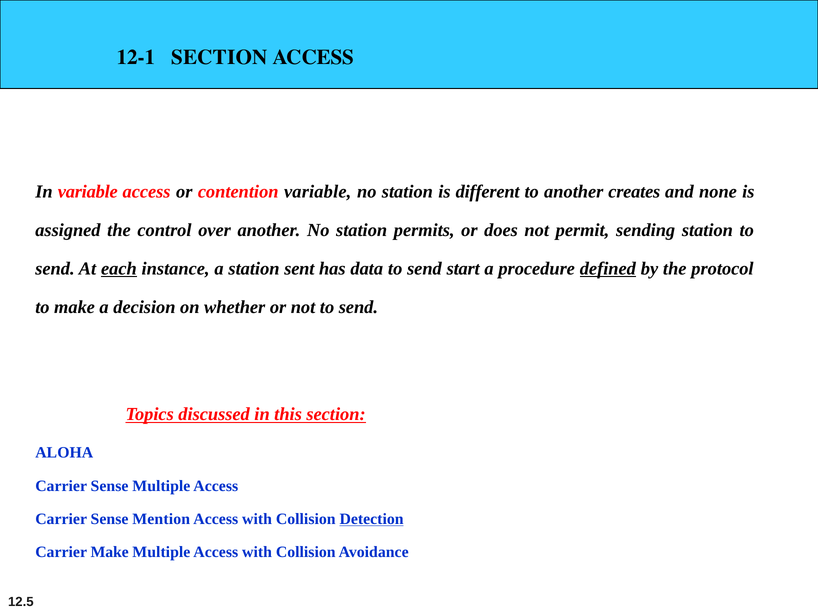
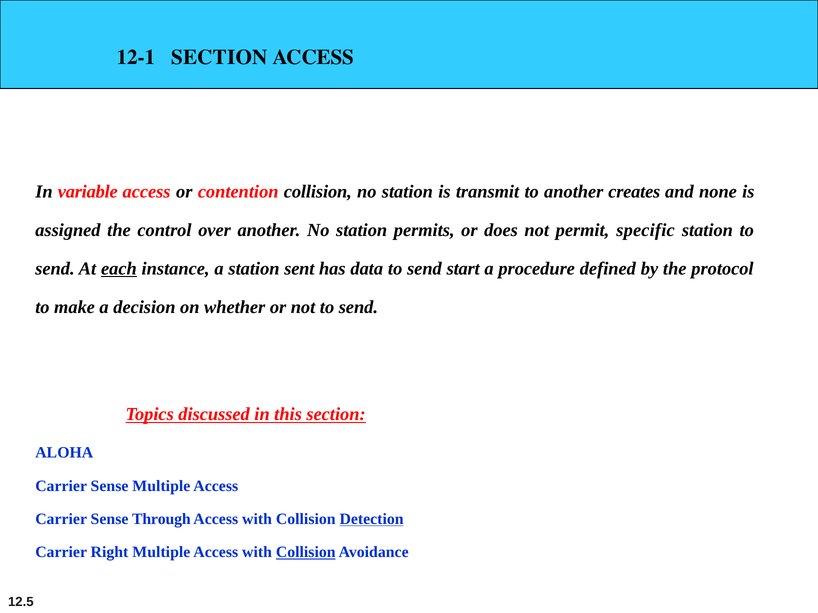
contention variable: variable -> collision (318, 192)
different: different -> transmit (488, 192)
sending: sending -> specific (645, 230)
defined underline: present -> none (608, 269)
Mention: Mention -> Through (161, 519)
Carrier Make: Make -> Right (109, 553)
Collision underline: none -> present (306, 553)
